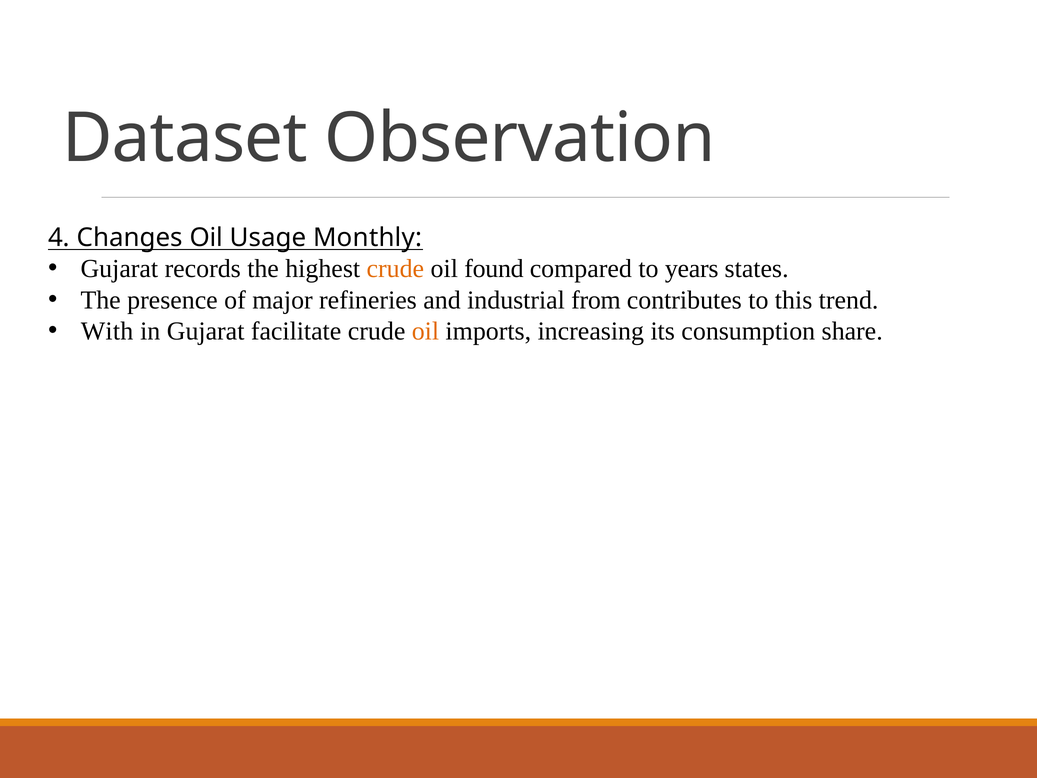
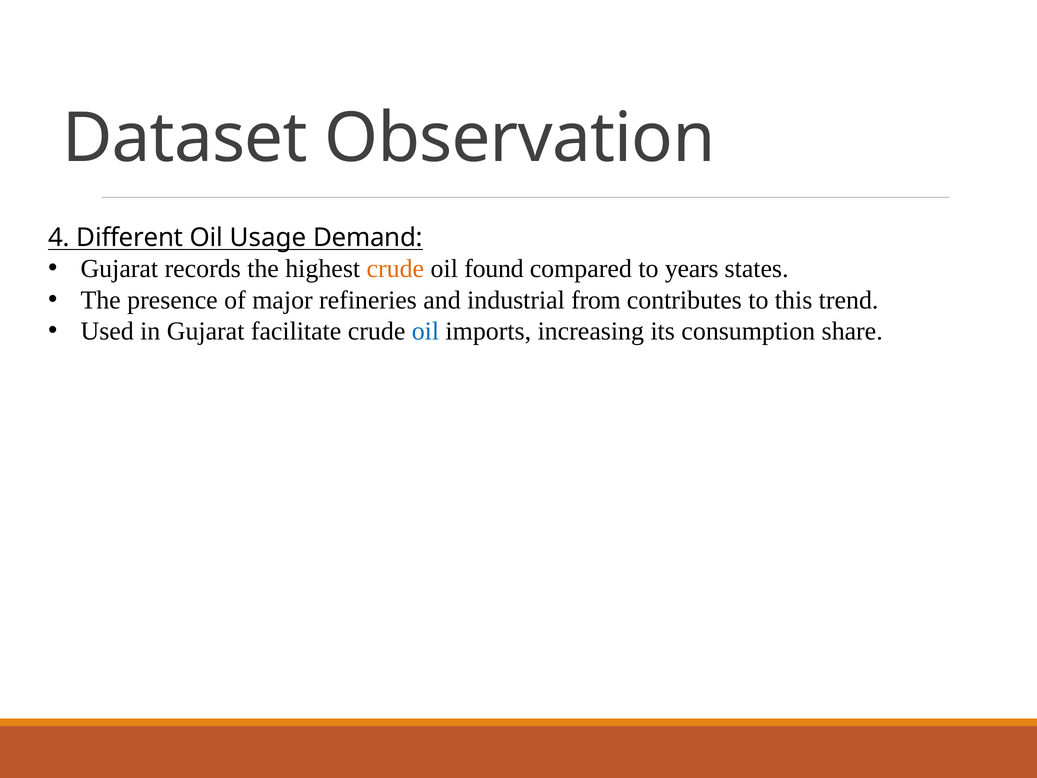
Changes: Changes -> Different (130, 238)
Monthly: Monthly -> Demand (368, 238)
With: With -> Used (107, 331)
oil colour: orange -> blue (425, 331)
